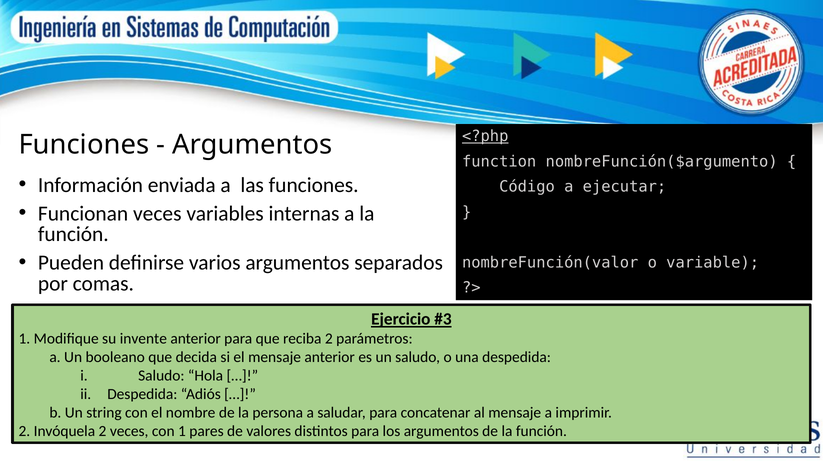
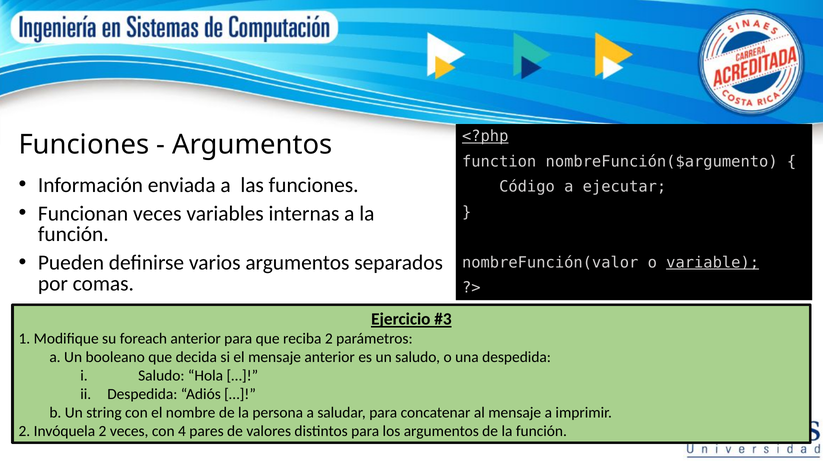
variable underline: none -> present (713, 262)
invente: invente -> foreach (143, 339)
con 1: 1 -> 4 (182, 431)
